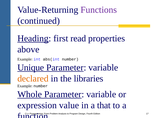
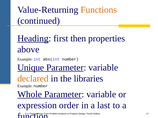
Functions colour: purple -> orange (99, 10)
read: read -> then (78, 39)
value: value -> order (69, 106)
that: that -> last (104, 106)
